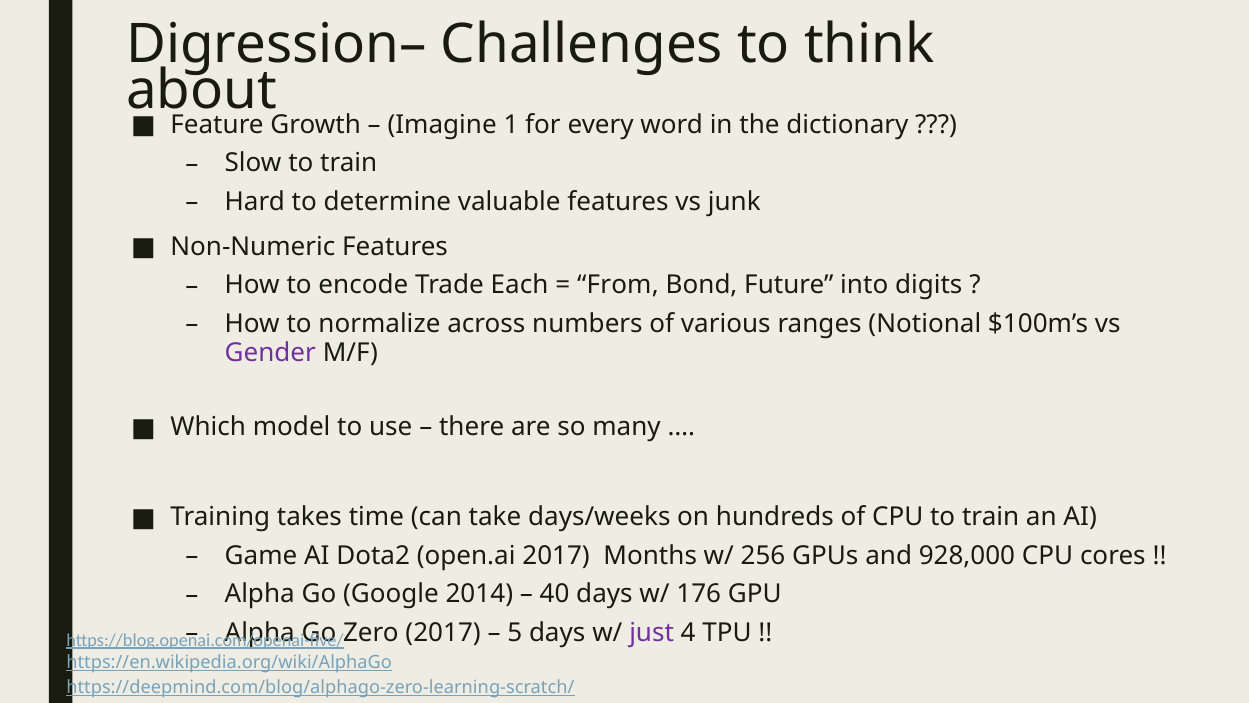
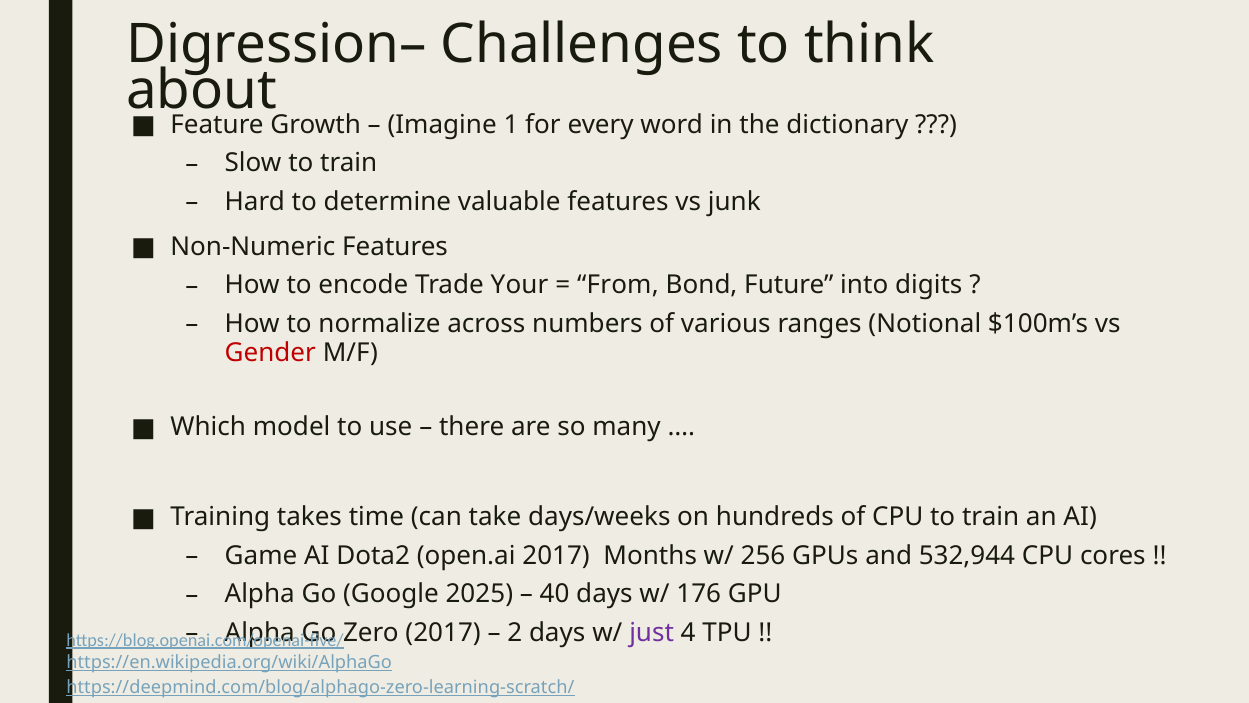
Each: Each -> Your (520, 285)
Gender colour: purple -> red (270, 353)
928,000: 928,000 -> 532,944 (967, 555)
2014: 2014 -> 2025 (479, 594)
5: 5 -> 2 (515, 632)
